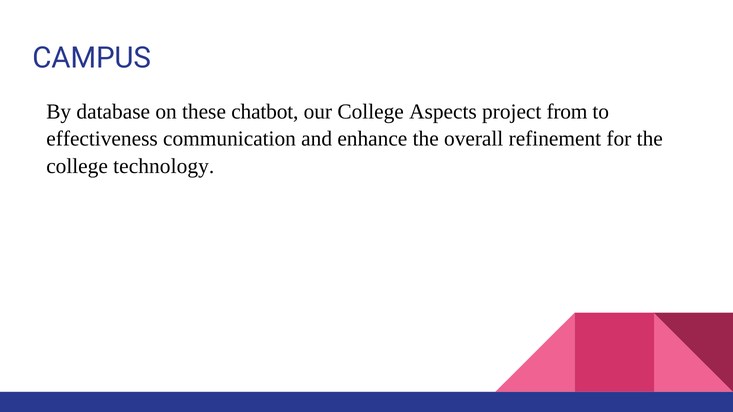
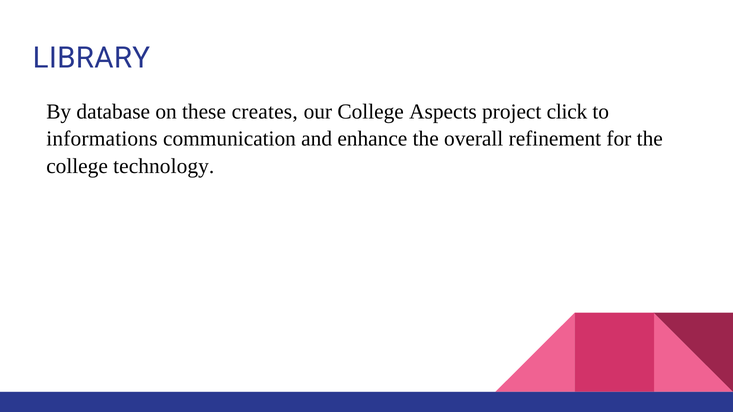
CAMPUS: CAMPUS -> LIBRARY (91, 58)
chatbot: chatbot -> creates (265, 112)
from: from -> click (567, 112)
effectiveness: effectiveness -> informations (102, 139)
